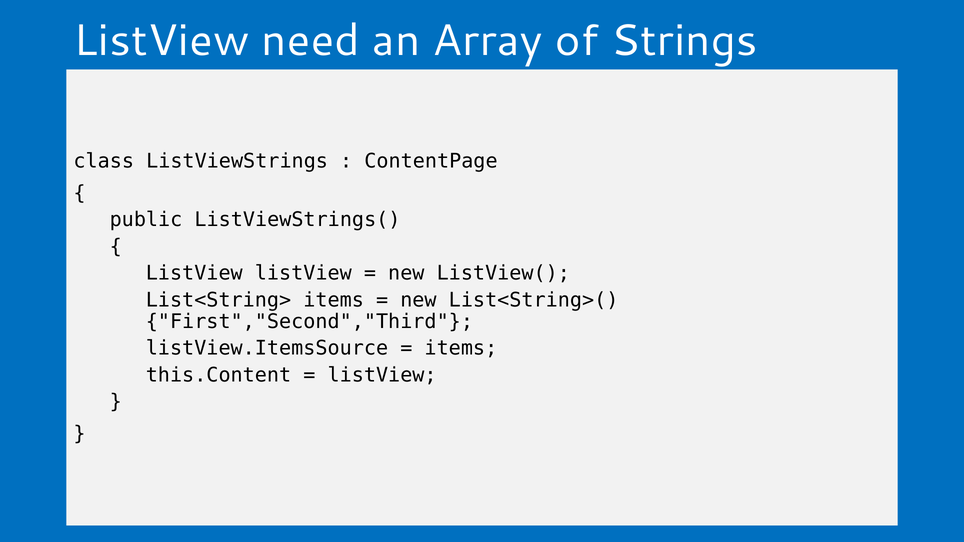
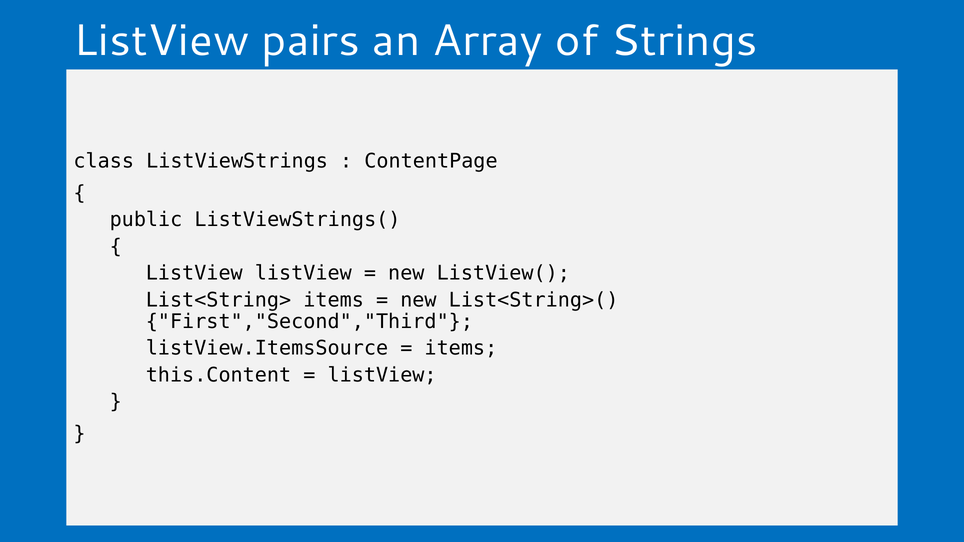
need: need -> pairs (311, 41)
